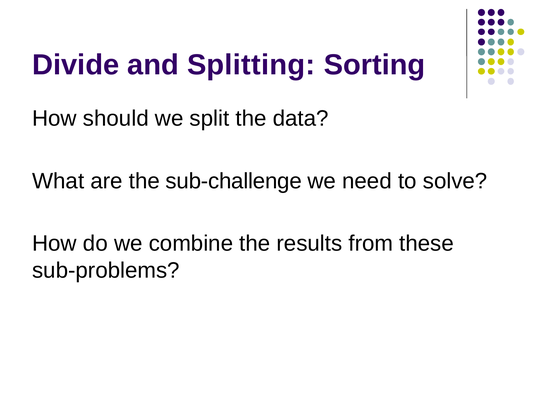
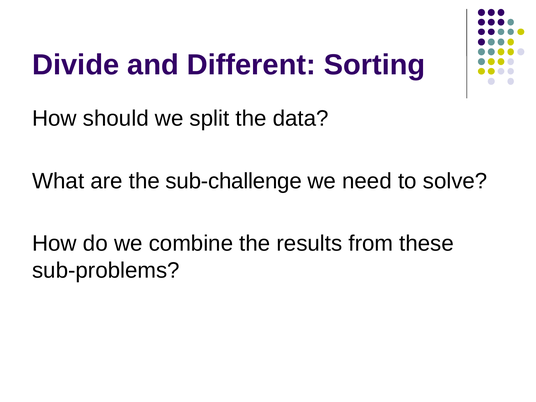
Splitting: Splitting -> Different (251, 65)
